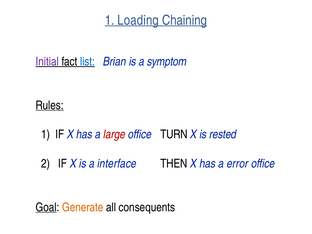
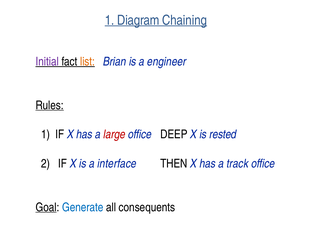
Loading: Loading -> Diagram (138, 20)
list colour: blue -> orange (87, 62)
symptom: symptom -> engineer (167, 62)
TURN: TURN -> DEEP (174, 134)
error: error -> track (238, 164)
Generate colour: orange -> blue (83, 207)
